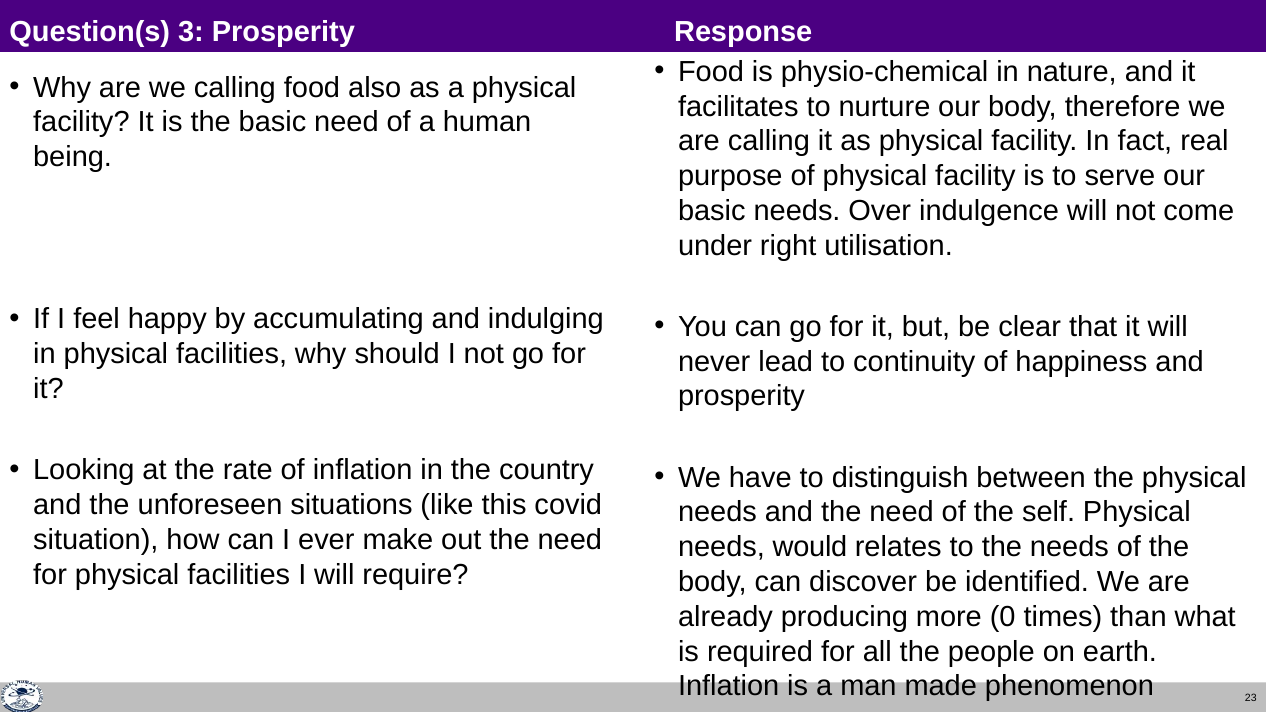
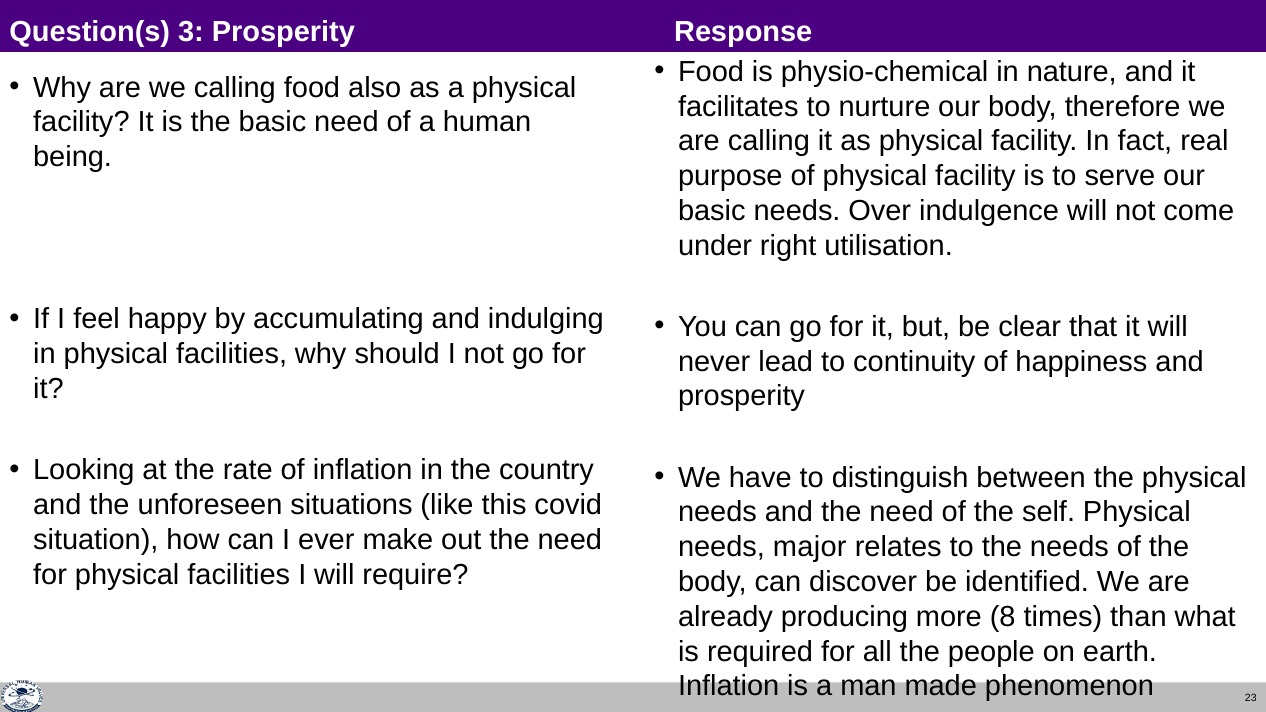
would: would -> major (810, 547)
0: 0 -> 8 (1003, 617)
